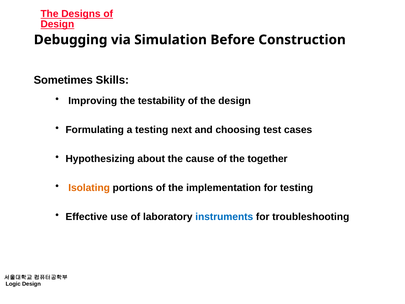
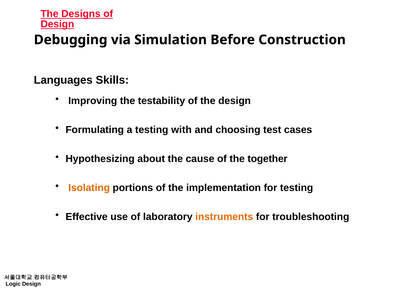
Sometimes: Sometimes -> Languages (63, 80)
next: next -> with (181, 130)
instruments colour: blue -> orange (224, 217)
